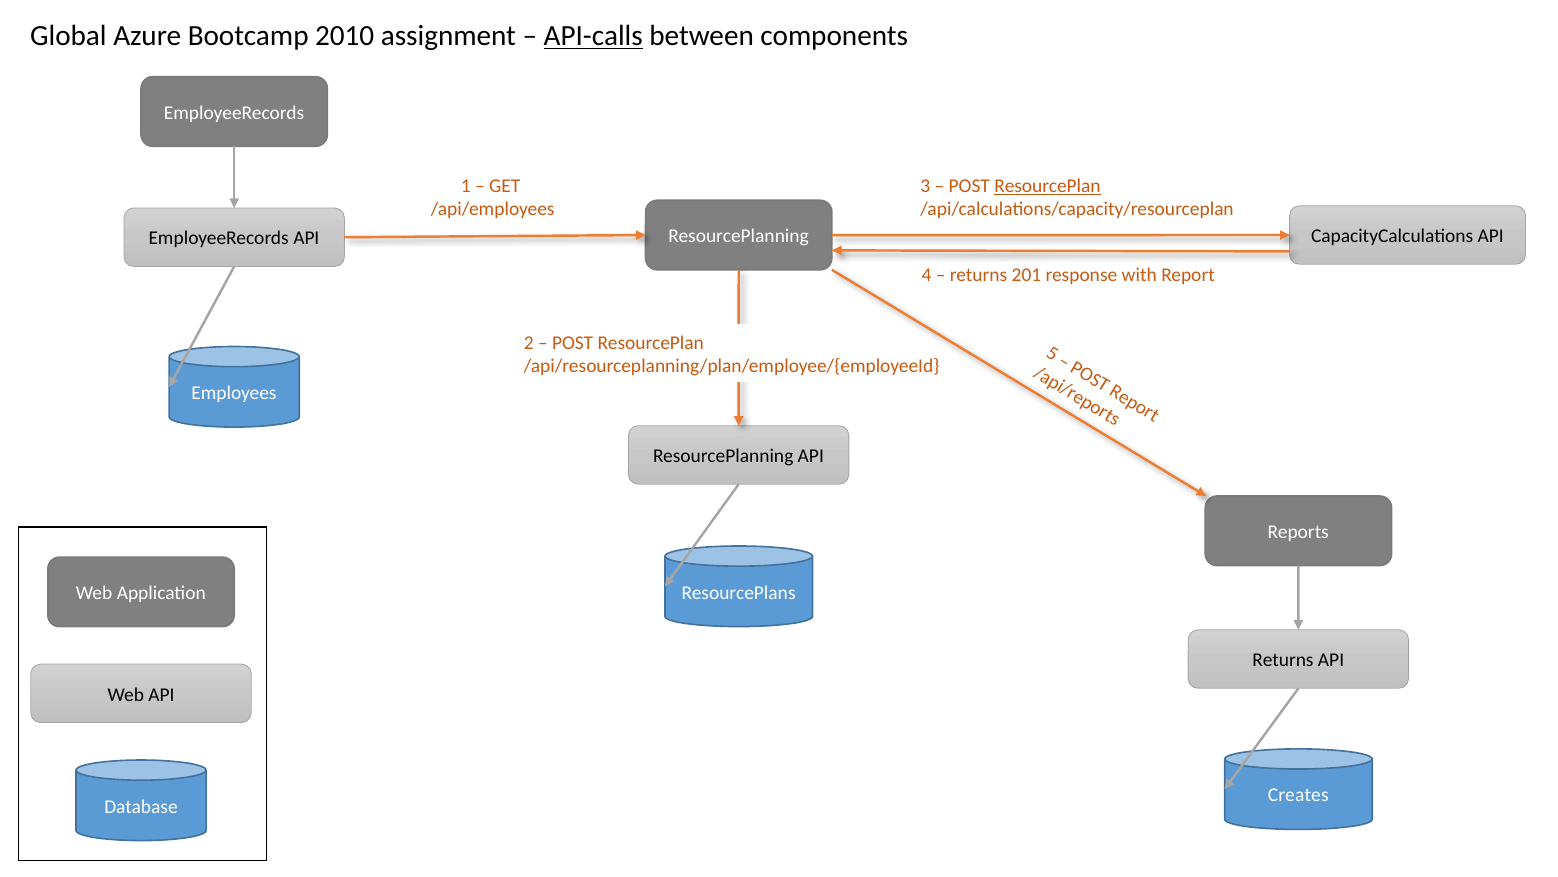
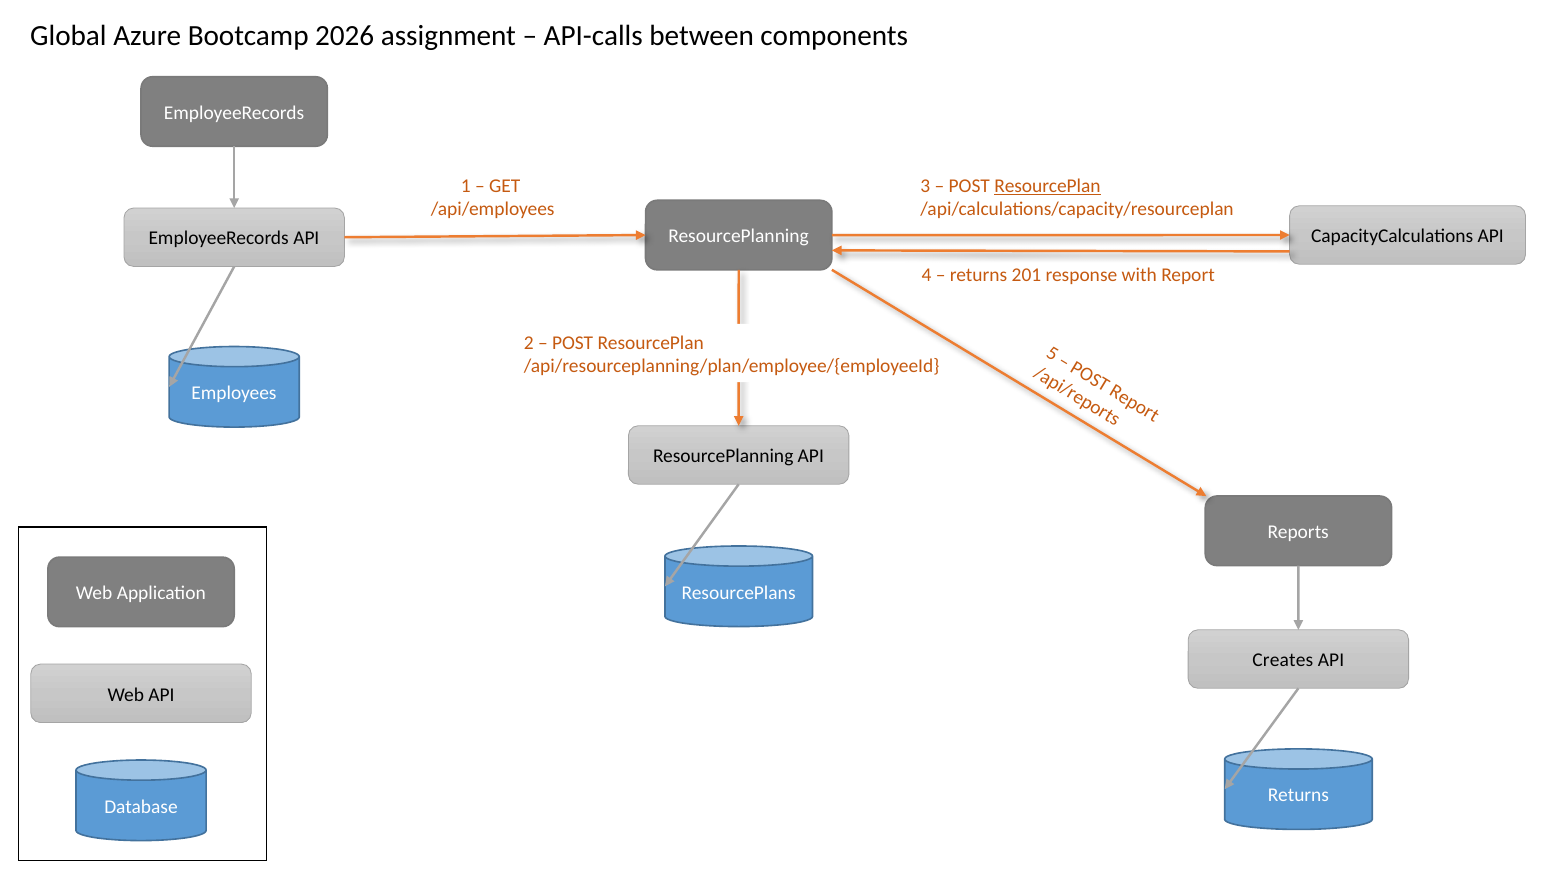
2010: 2010 -> 2026 (345, 36)
API-calls underline: present -> none (593, 36)
Returns: Returns -> Creates (1283, 660)
Creates: Creates -> Returns (1298, 795)
